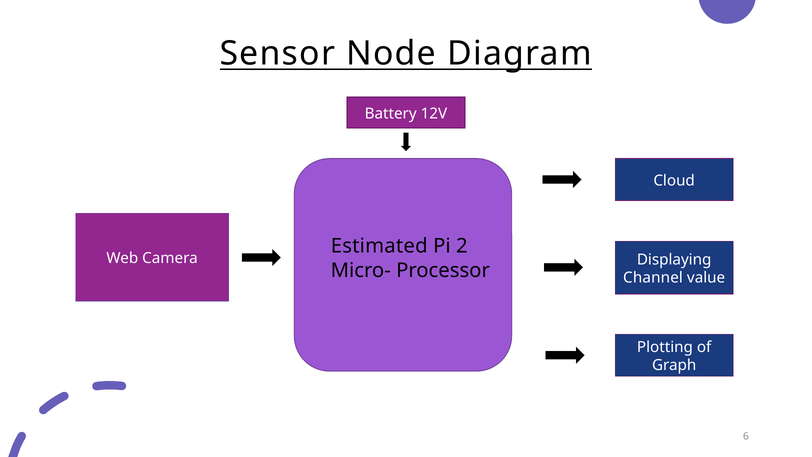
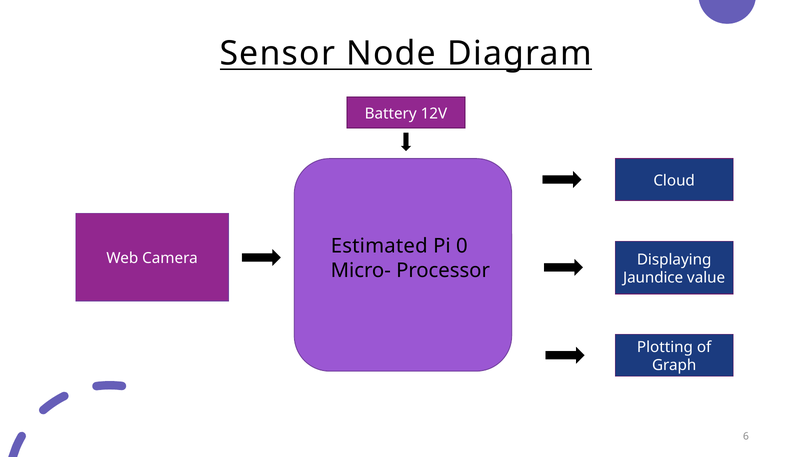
2: 2 -> 0 (462, 246)
Channel: Channel -> Jaundice (653, 278)
